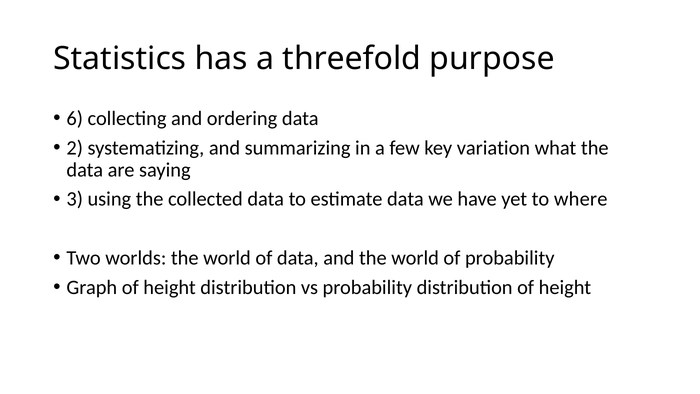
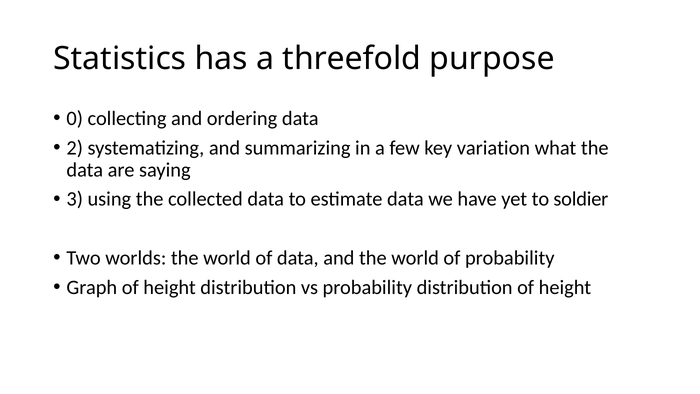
6: 6 -> 0 (75, 118)
where: where -> soldier (581, 199)
